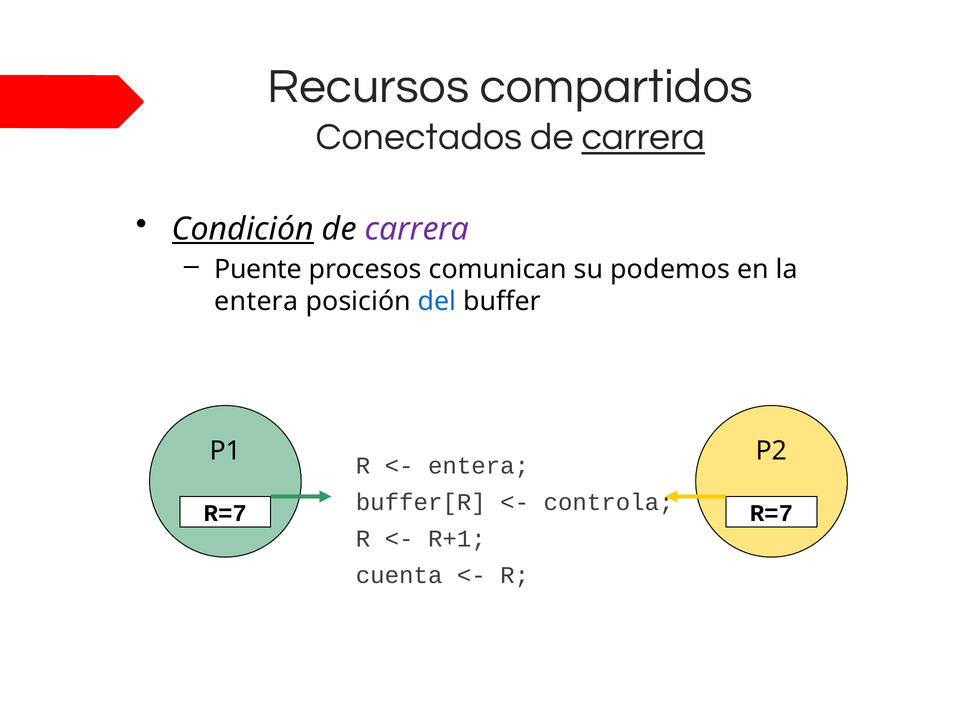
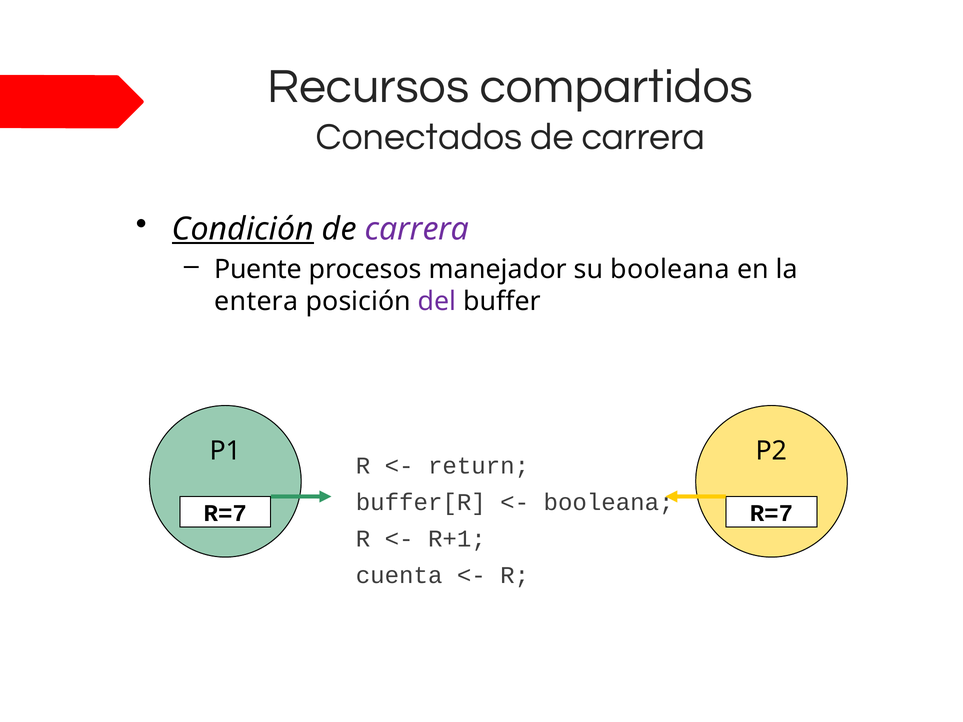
carrera underline: present -> none (643, 137)
comunican: comunican -> manejador (498, 270)
su podemos: podemos -> booleana (670, 270)
del colour: blue -> purple (437, 302)
entera: entera -> return (479, 466)
controla: controla -> booleana (609, 503)
